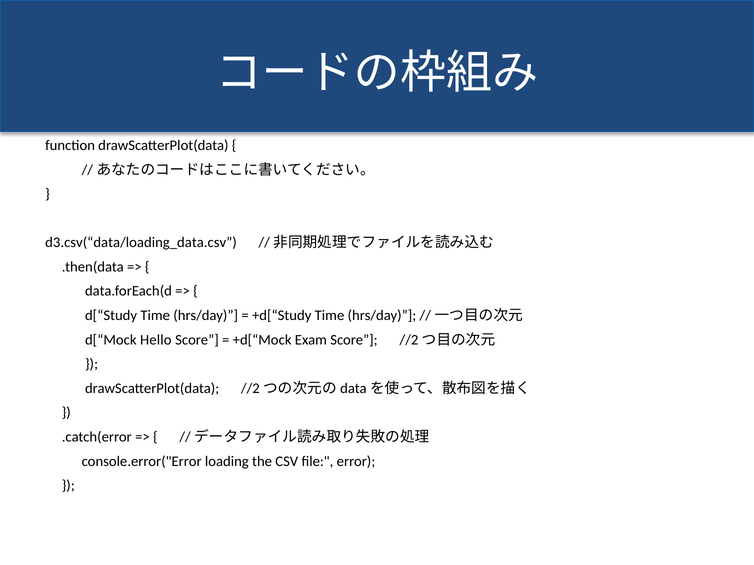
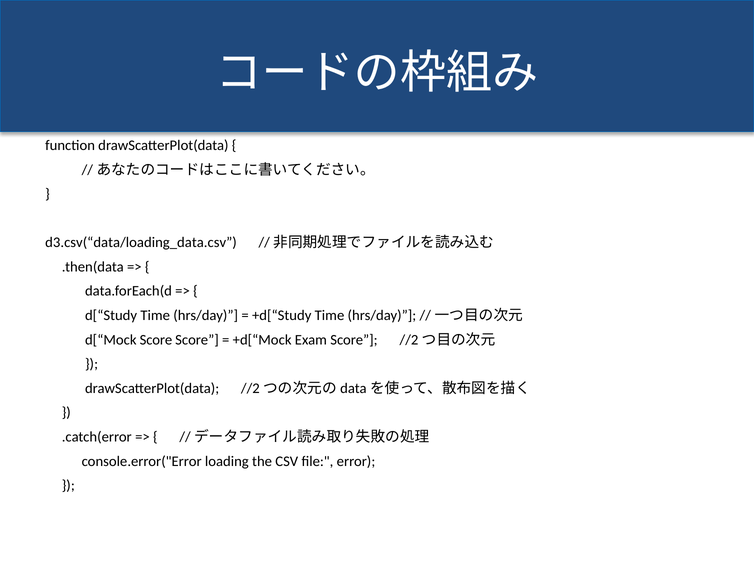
d[“Mock Hello: Hello -> Score (156, 340)
